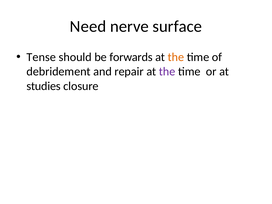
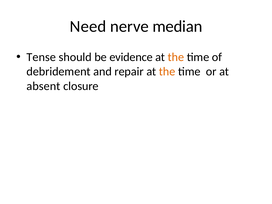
surface: surface -> median (177, 26)
forwards: forwards -> evidence (131, 57)
the colour: purple -> orange (167, 72)
studies: studies -> absent (43, 86)
